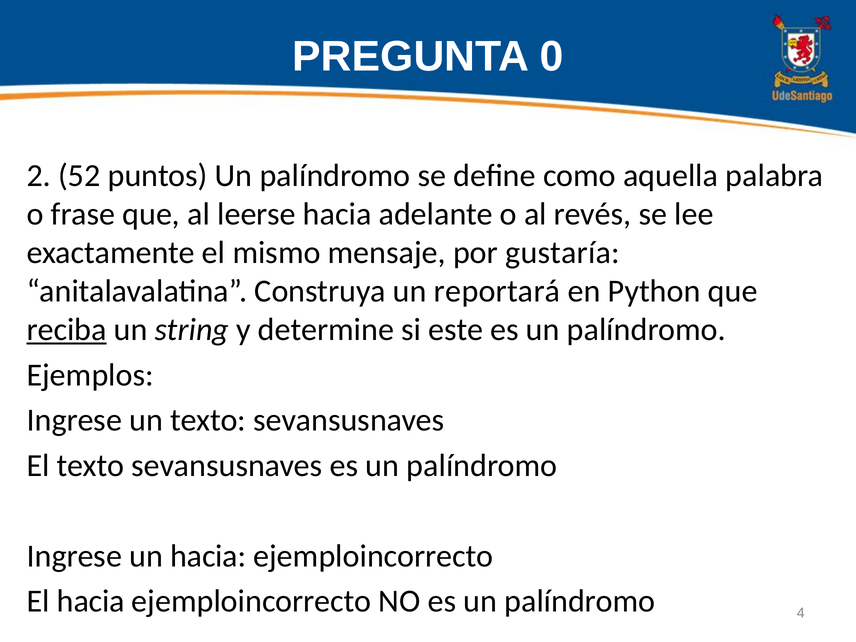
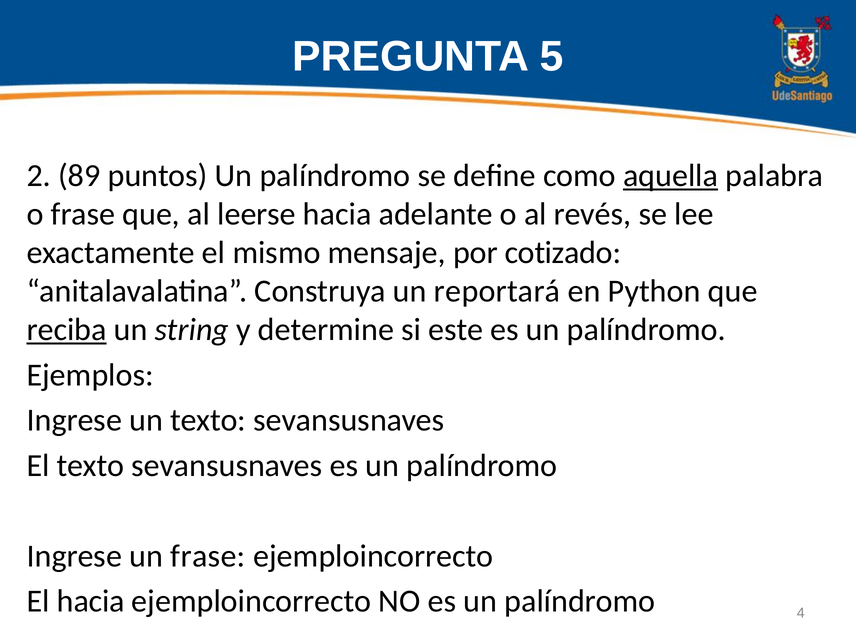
0: 0 -> 5 (551, 56)
52: 52 -> 89 (79, 176)
aquella underline: none -> present (671, 176)
gustaría: gustaría -> cotizado (563, 253)
un hacia: hacia -> frase (208, 556)
